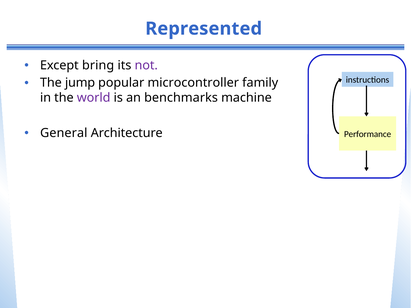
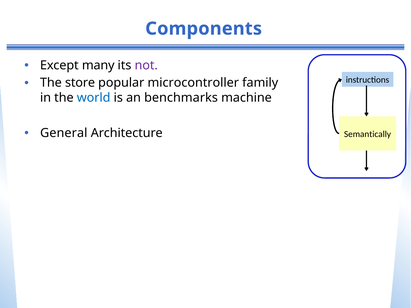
Represented: Represented -> Components (204, 29)
bring: bring -> many (98, 65)
jump: jump -> store (80, 83)
world colour: purple -> blue (94, 98)
Performance: Performance -> Semantically (368, 134)
